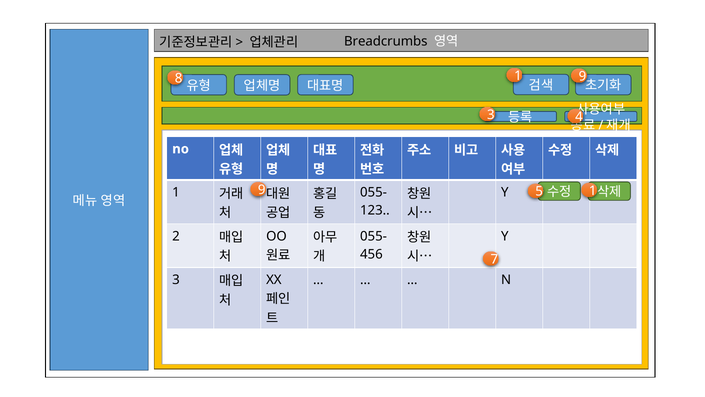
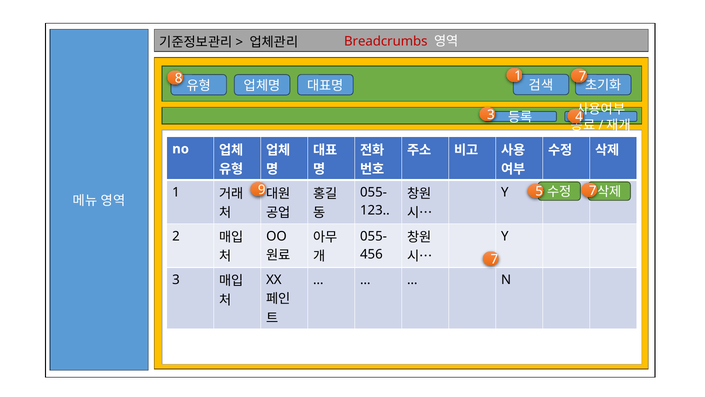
Breadcrumbs colour: black -> red (386, 41)
1 9: 9 -> 7 (582, 76)
5 1: 1 -> 7 (593, 191)
